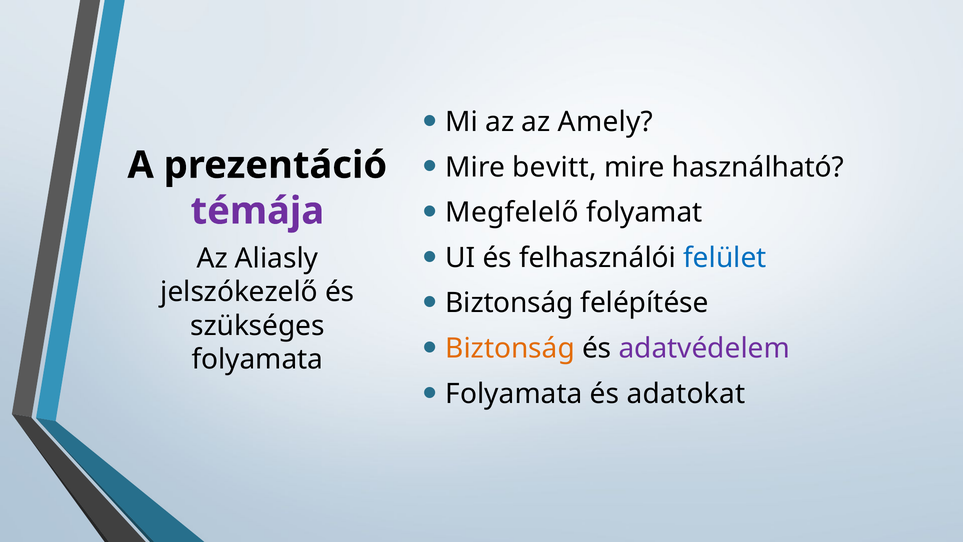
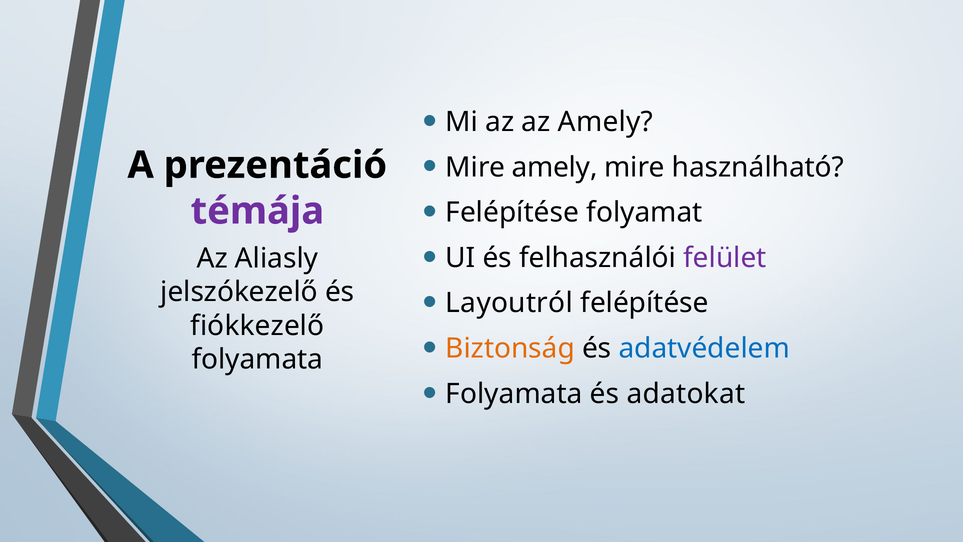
Mire bevitt: bevitt -> amely (555, 167)
Megfelelő: Megfelelő -> Felépítése (512, 212)
felület colour: blue -> purple (725, 258)
Biztonság: Biztonság -> Layoutról (509, 303)
szükséges: szükséges -> fiókkezelő (257, 326)
adatvédelem colour: purple -> blue (704, 348)
